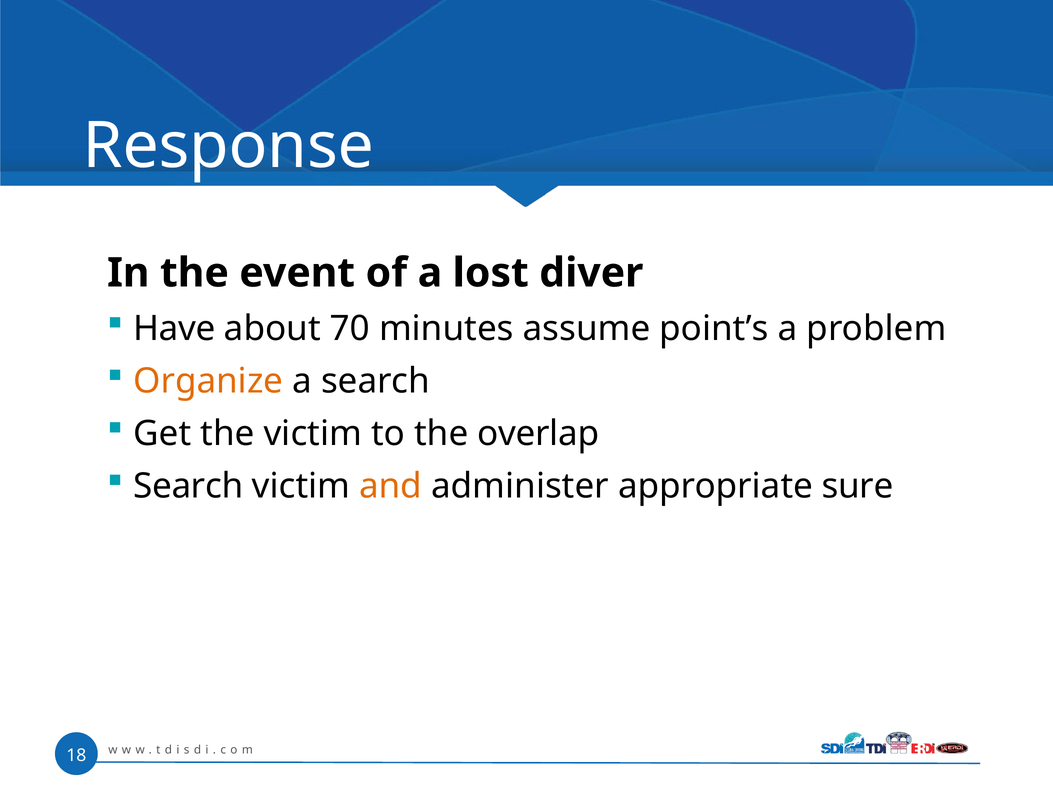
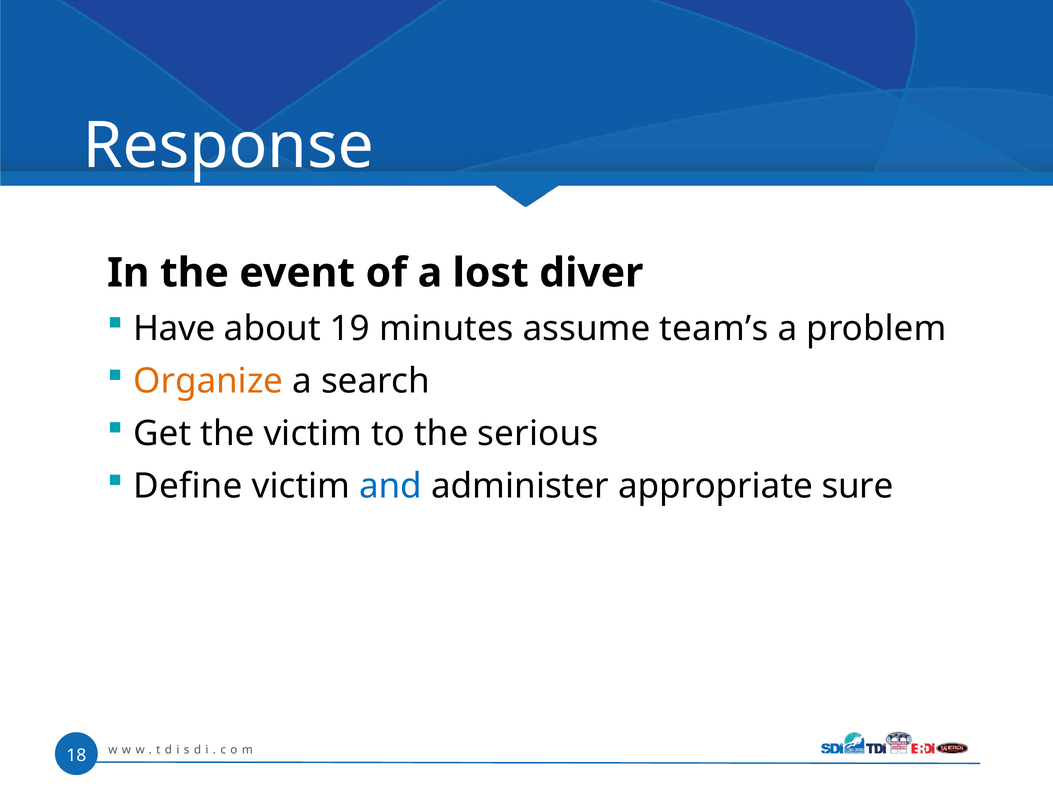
70: 70 -> 19 (350, 329)
point’s: point’s -> team’s (714, 329)
overlap: overlap -> serious (538, 434)
Search: Search -> Define (188, 486)
and colour: orange -> blue (391, 486)
